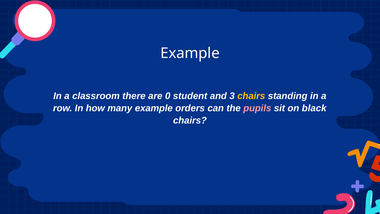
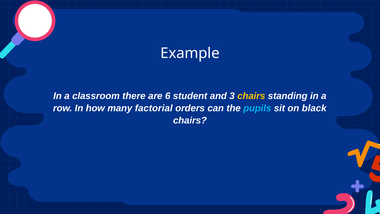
0: 0 -> 6 (168, 96)
many example: example -> factorial (154, 108)
pupils colour: pink -> light blue (257, 108)
